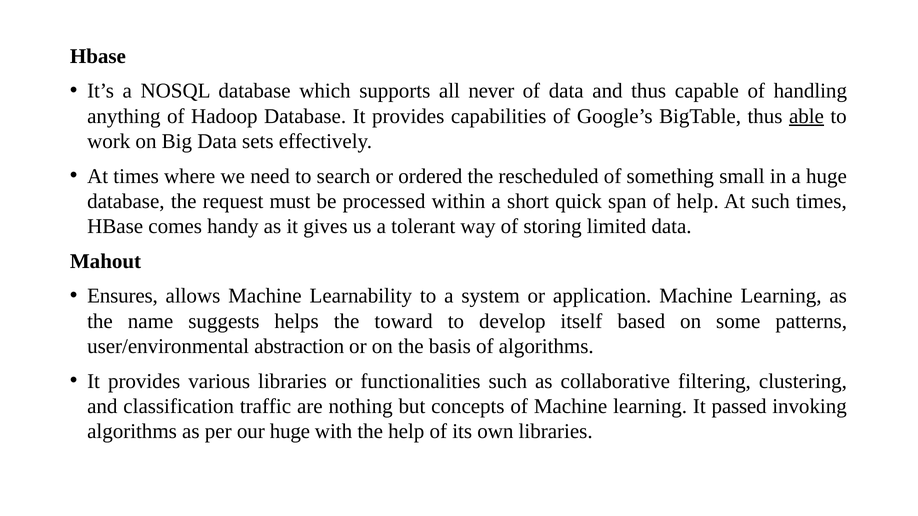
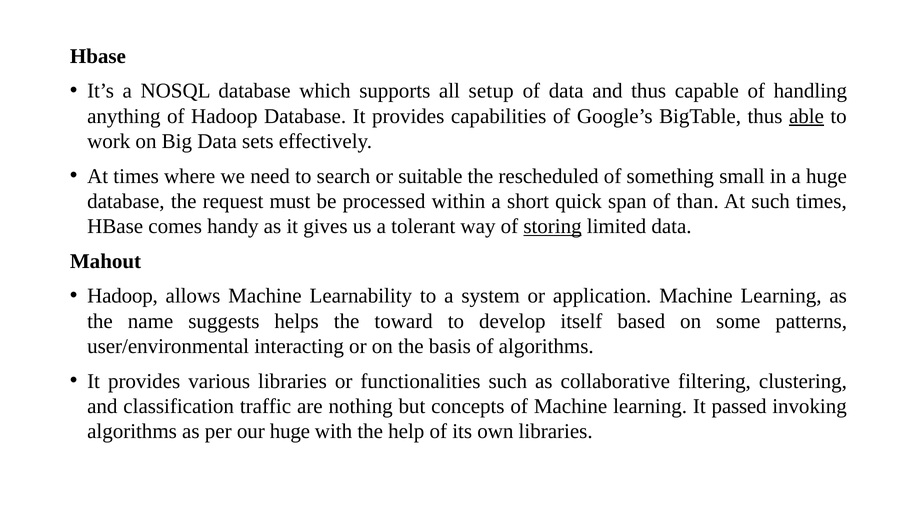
never: never -> setup (491, 91)
ordered: ordered -> suitable (430, 176)
of help: help -> than (698, 201)
storing underline: none -> present (553, 227)
Ensures: Ensures -> Hadoop (123, 296)
abstraction: abstraction -> interacting (299, 347)
